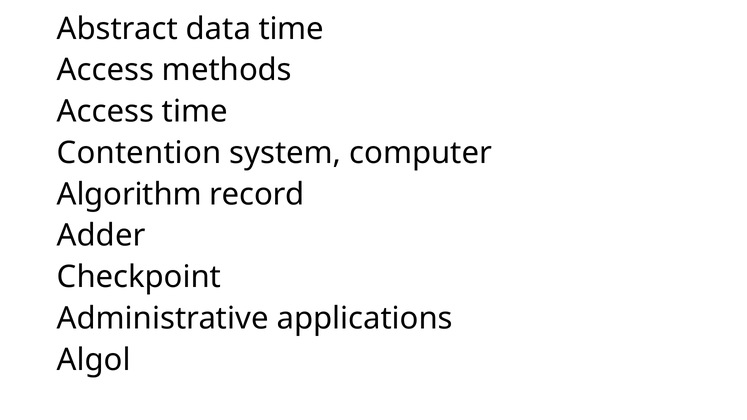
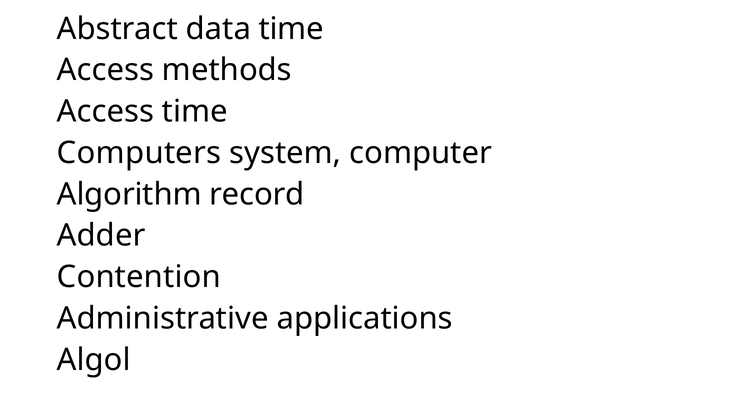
Contention: Contention -> Computers (139, 153)
Checkpoint: Checkpoint -> Contention (139, 277)
